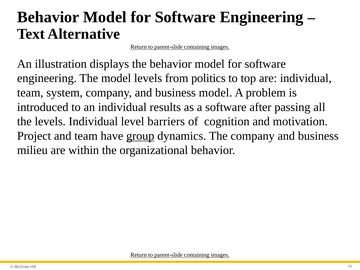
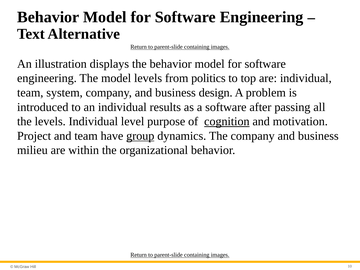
business model: model -> design (216, 93)
barriers: barriers -> purpose (166, 121)
cognition underline: none -> present (227, 121)
